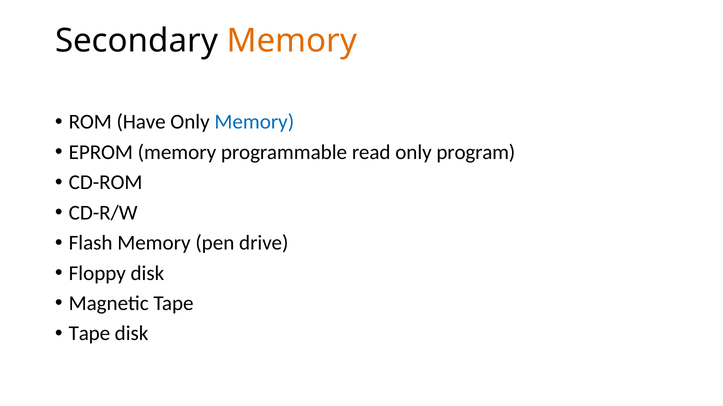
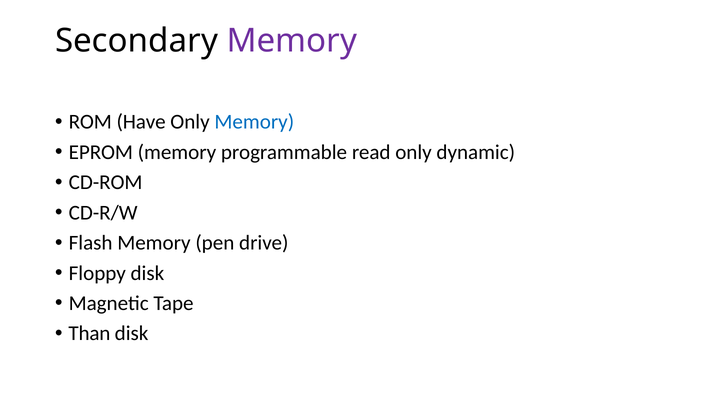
Memory colour: orange -> purple (292, 41)
program: program -> dynamic (476, 152)
Tape: Tape -> Than (89, 334)
